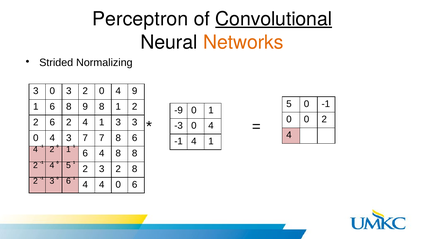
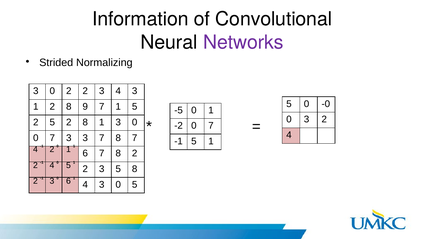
Perceptron: Perceptron -> Information (140, 19)
Convolutional underline: present -> none (274, 19)
Networks colour: orange -> purple (243, 42)
0 3: 3 -> 2 (69, 91)
0: 0 -> 3 (102, 91)
9: 9 -> 3 (135, 91)
0 -1: -1 -> -0 (326, 104)
6: 6 -> 2 (52, 106)
9 8: 8 -> 7 (102, 106)
2: 2 -> 5 (135, 106)
-9: -9 -> -5 (179, 110)
0 0: 0 -> 3 (307, 119)
2 6: 6 -> 5 (52, 122)
4: 4 -> 8 (85, 122)
1 3 3: 3 -> 0 (135, 122)
-3: -3 -> -2 (179, 126)
4: 4 -> 7 (211, 126)
4: 4 -> 7 (52, 138)
3 7: 7 -> 3 (85, 138)
8 6: 6 -> 7 (135, 138)
4: 4 -> 5 (194, 141)
4: 4 -> 7 (102, 153)
8: 8 -> 2 (135, 153)
2 3 2: 2 -> 5 (118, 169)
4: 4 -> 3 (102, 184)
6: 6 -> 5 (135, 184)
